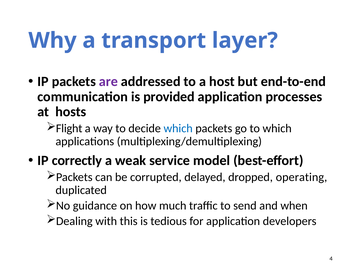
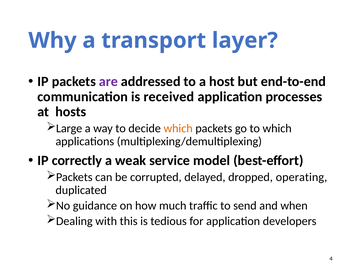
provided: provided -> received (169, 97)
Flight: Flight -> Large (69, 128)
which colour: blue -> orange (178, 128)
